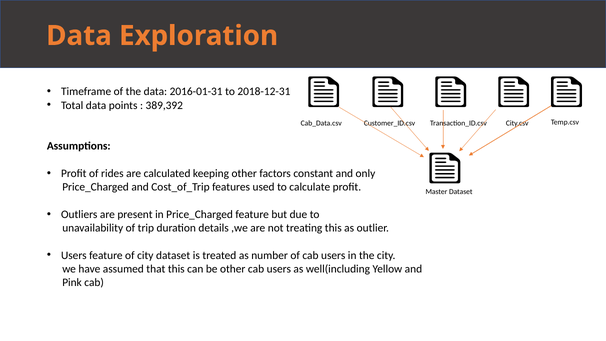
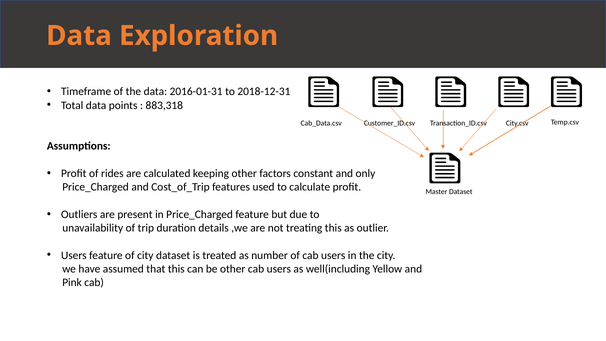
389,392: 389,392 -> 883,318 (164, 105)
